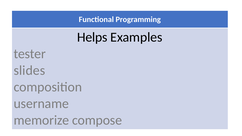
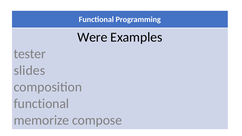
Helps: Helps -> Were (92, 37)
username: username -> functional (41, 104)
